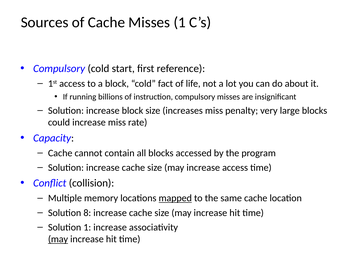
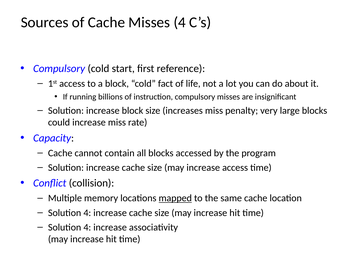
Misses 1: 1 -> 4 (180, 22)
8: 8 -> 4 (87, 213)
1: 1 -> 4 (87, 227)
may underline: present -> none (58, 239)
